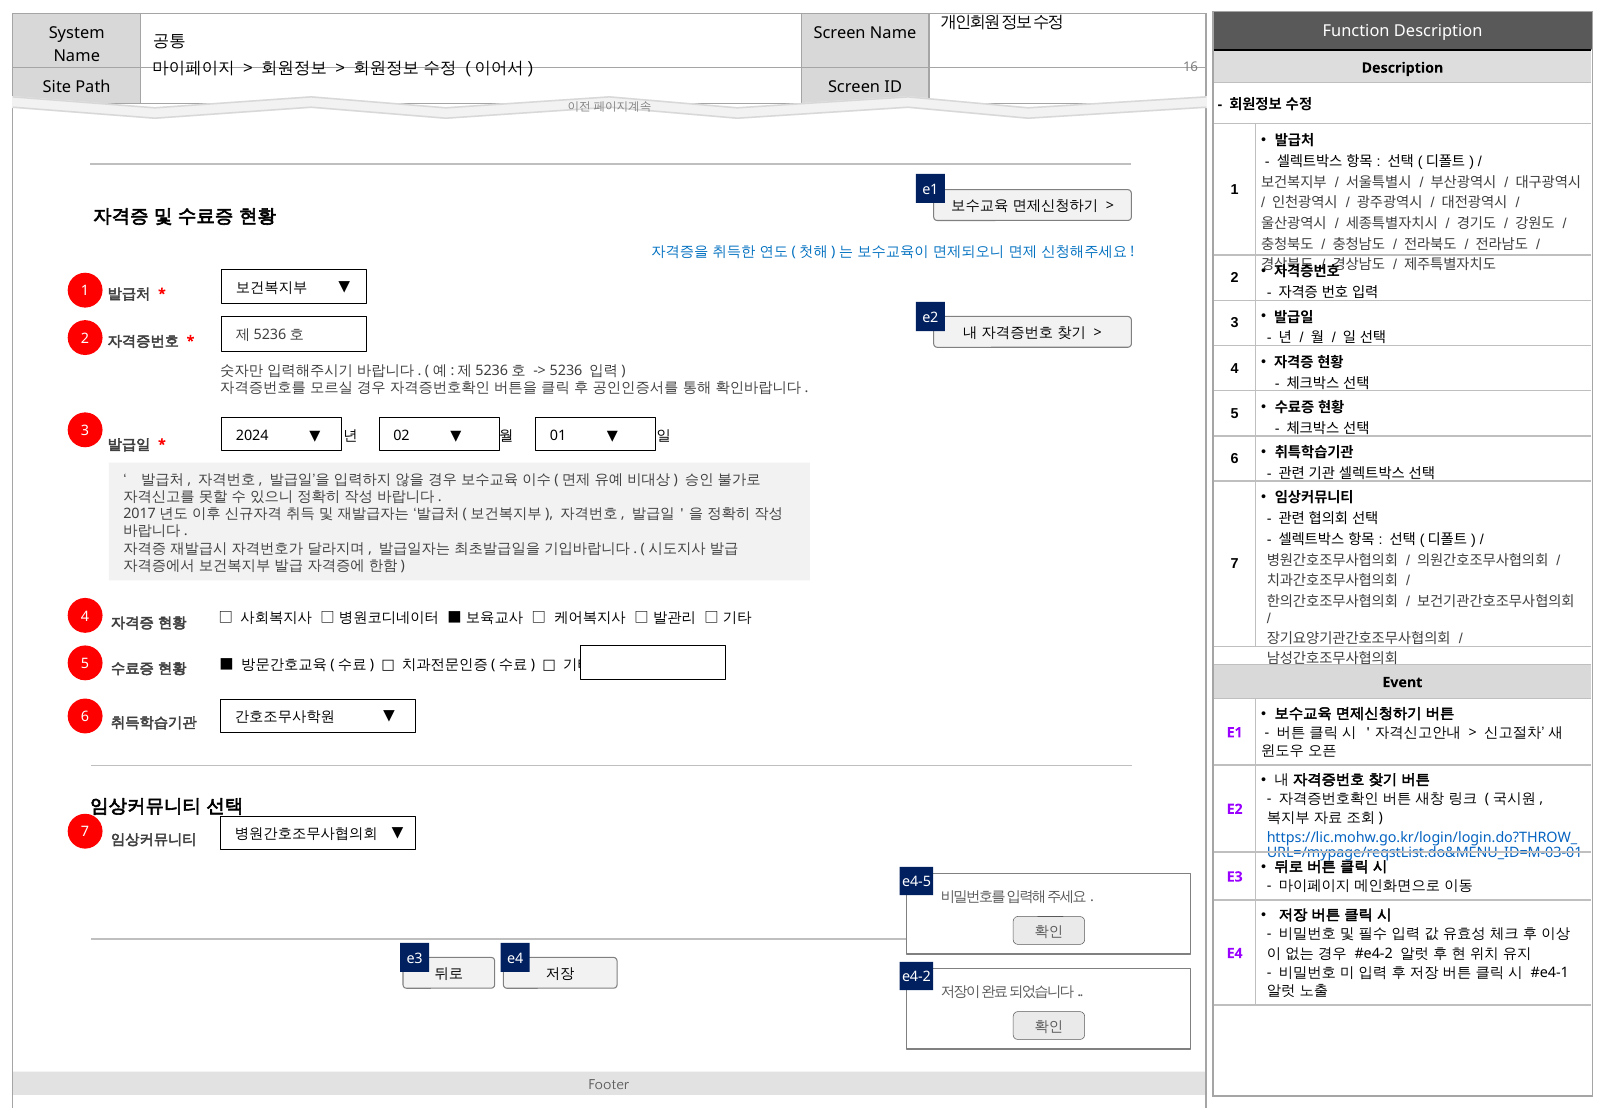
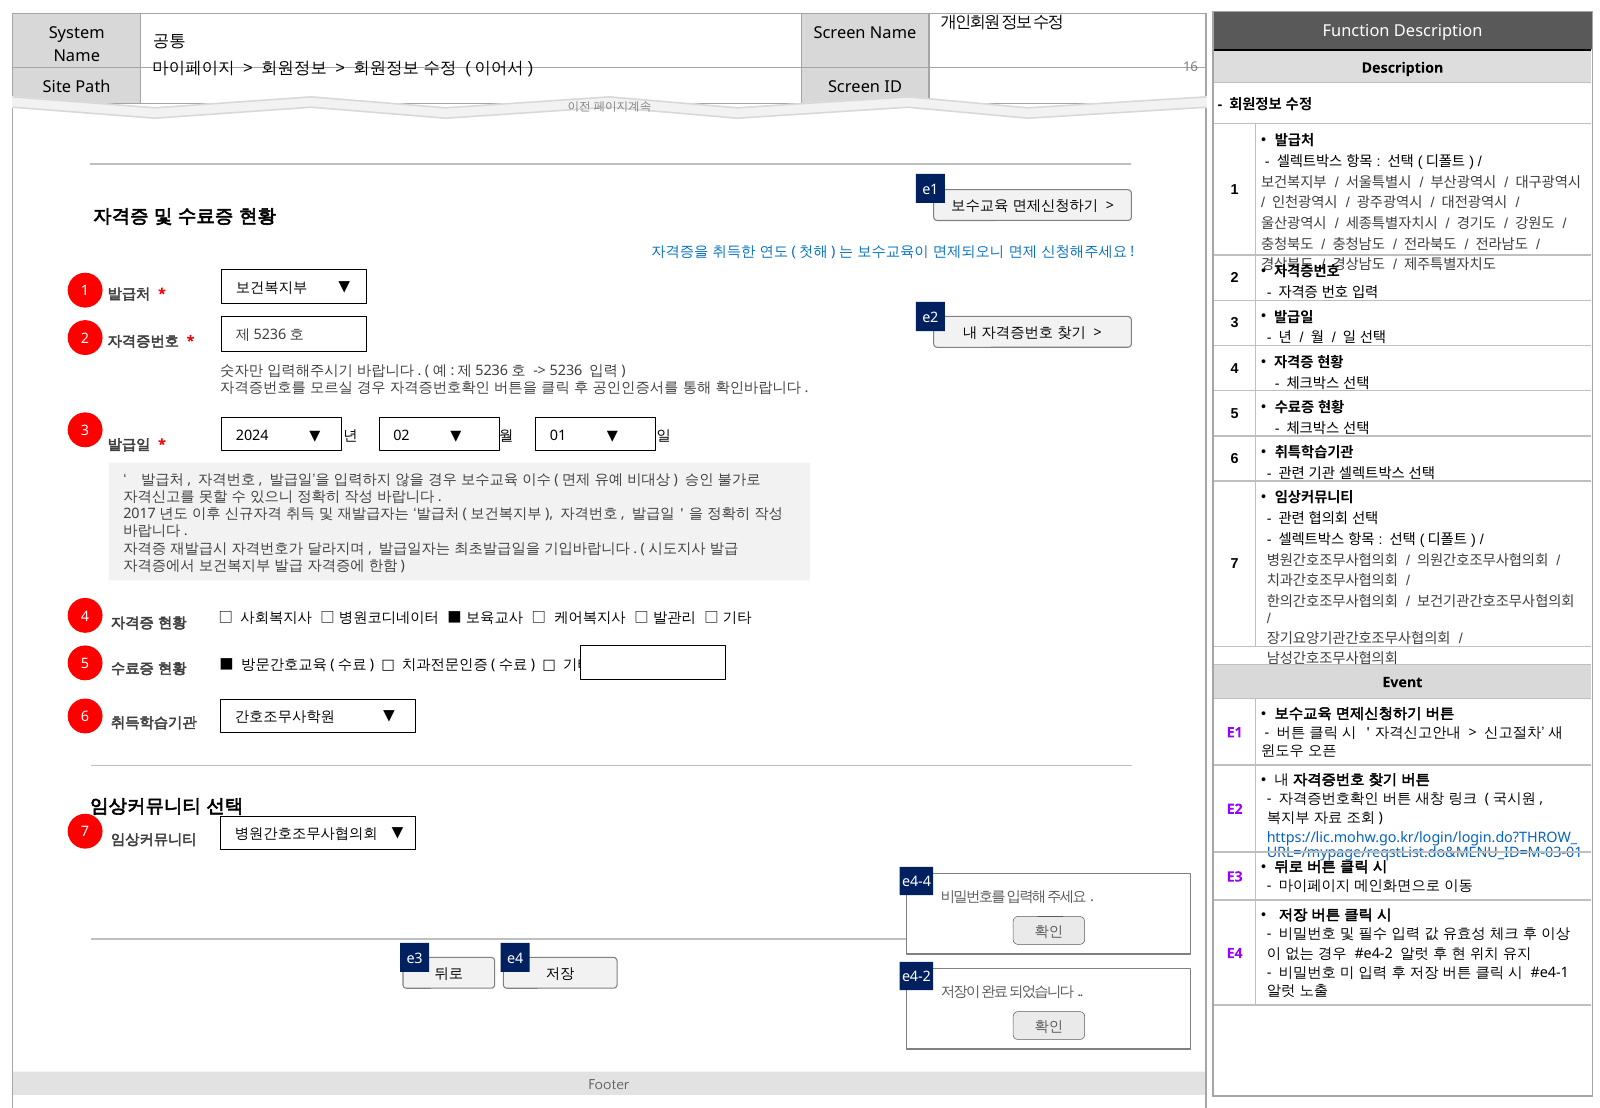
e4-5: e4-5 -> e4-4 (917, 882)
